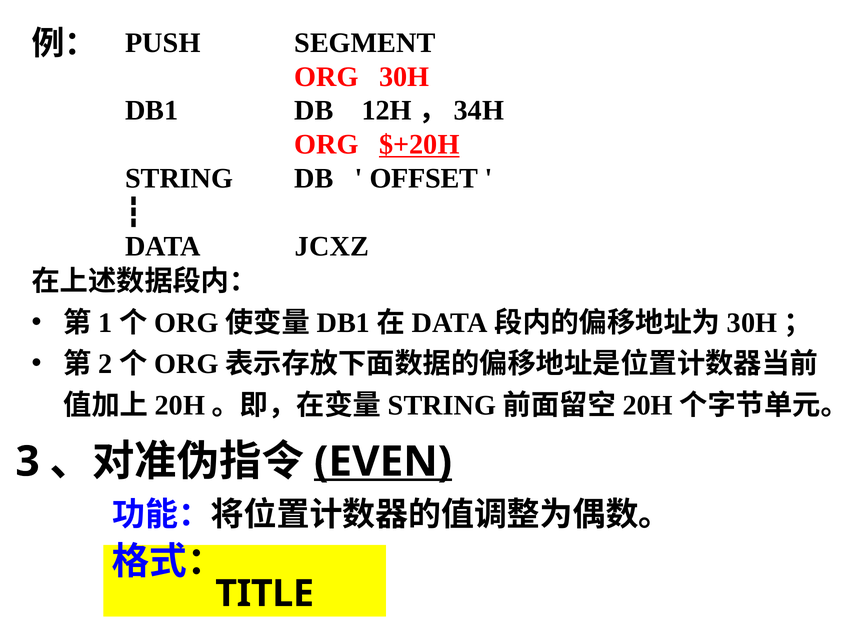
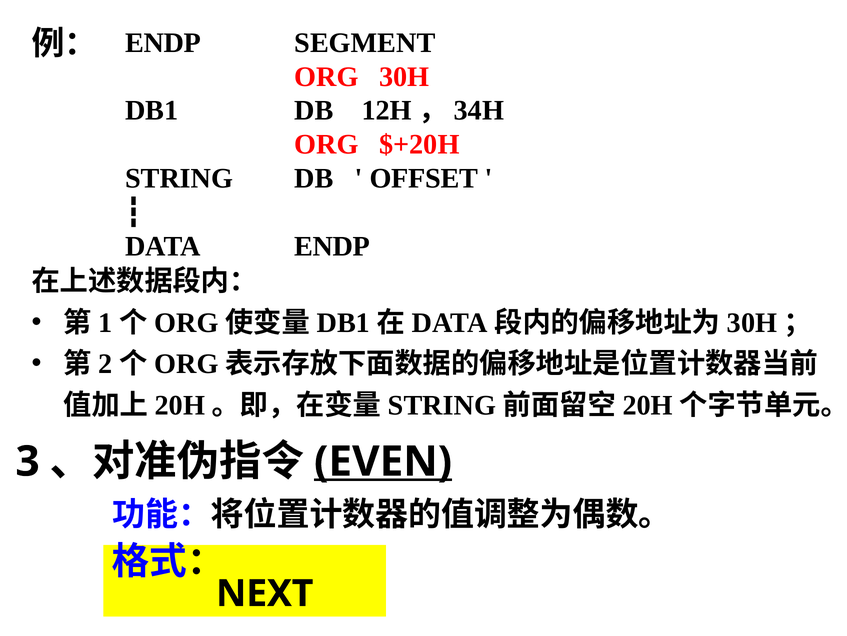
PUSH: PUSH -> ENDP (163, 43)
$+20H underline: present -> none (419, 144)
DATA JCXZ: JCXZ -> ENDP (332, 246)
TITLE: TITLE -> NEXT (265, 593)
